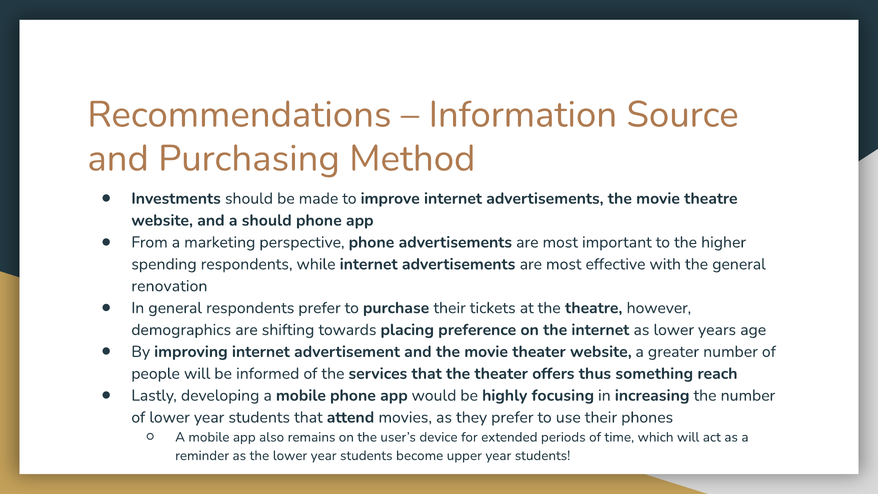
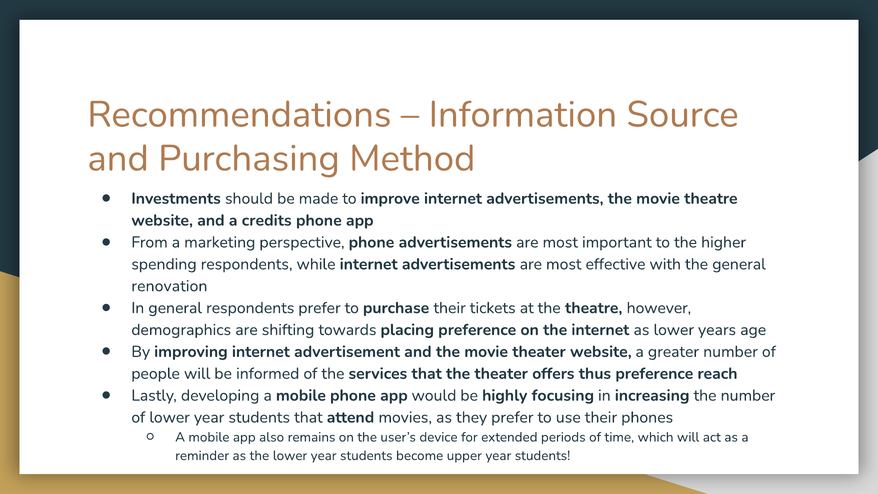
a should: should -> credits (267, 220)
thus something: something -> preference (654, 373)
